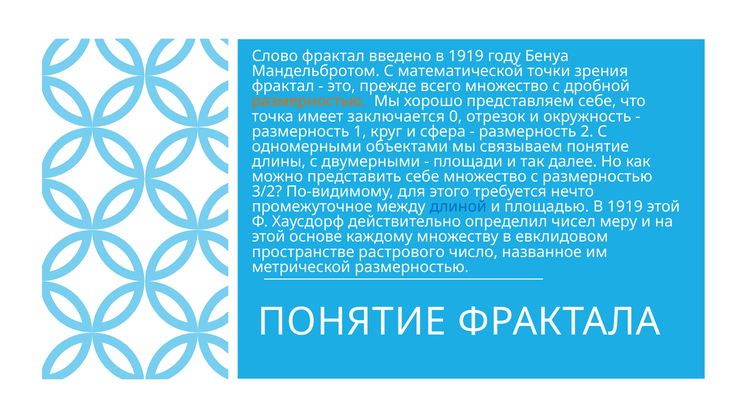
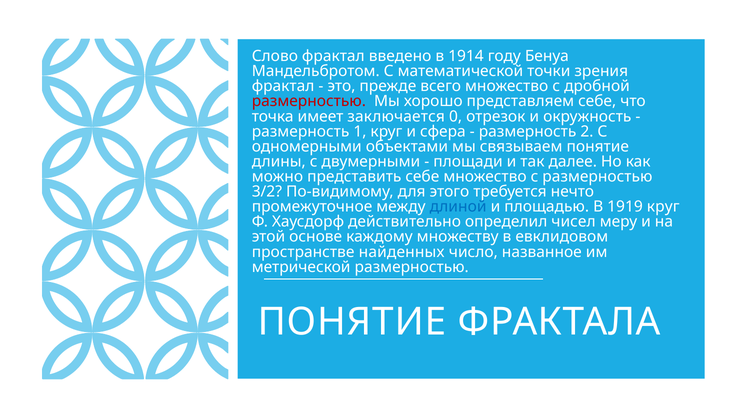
введено в 1919: 1919 -> 1914 (466, 56)
размерностью colour: orange -> red (309, 101)
1919 этой: этой -> круг (663, 207)
растрового: растрового -> найденных (402, 252)
